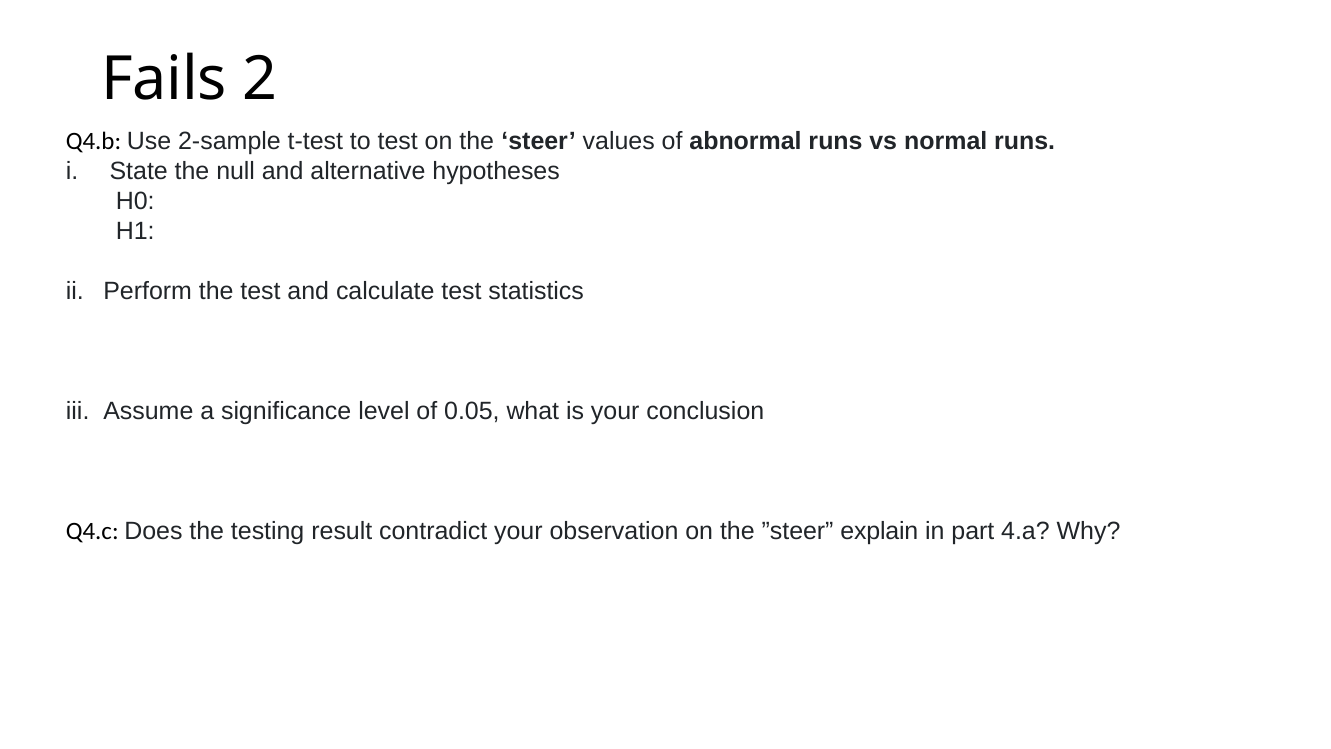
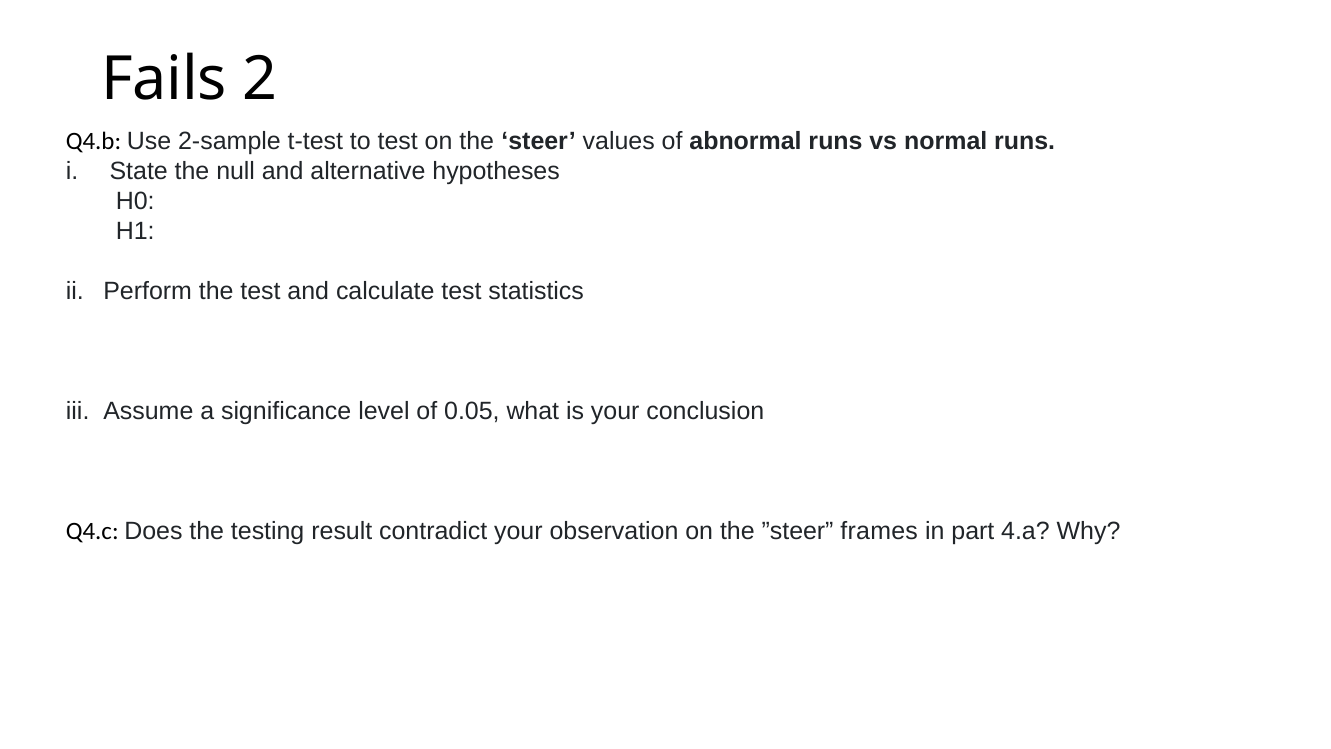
explain: explain -> frames (879, 531)
